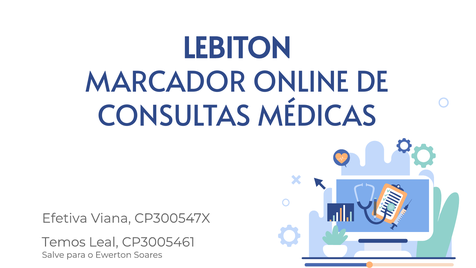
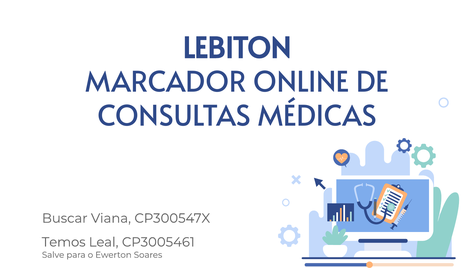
Efetiva: Efetiva -> Buscar (65, 218)
